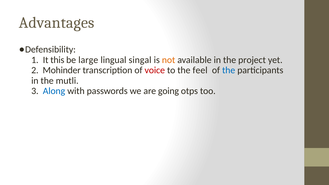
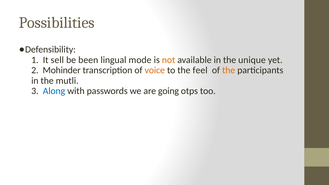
Advantages: Advantages -> Possibilities (57, 23)
this: this -> sell (57, 60)
large: large -> been (88, 60)
singal: singal -> mode (140, 60)
project: project -> unique (252, 60)
voice colour: red -> orange (155, 70)
the colour: blue -> orange (229, 70)
